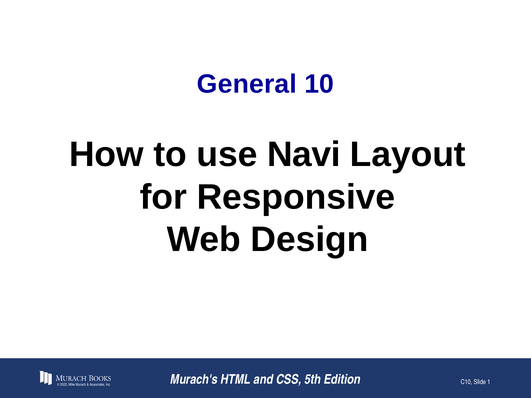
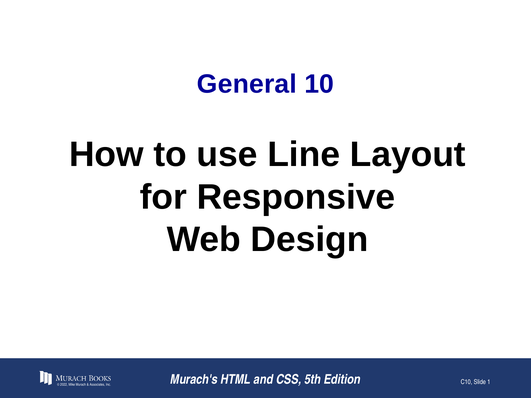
Navi: Navi -> Line (304, 155)
